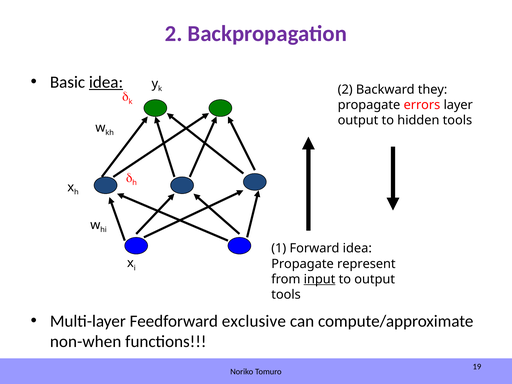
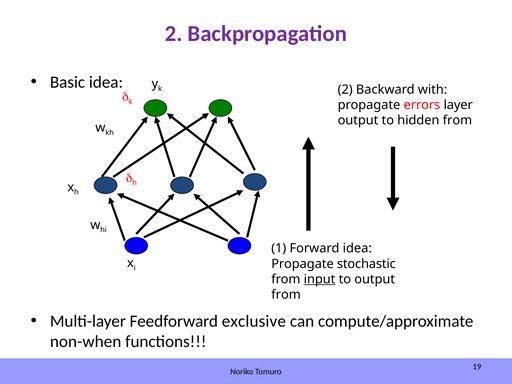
idea underline: present -> none (106, 82)
they: they -> with (433, 89)
hidden tools: tools -> from (457, 120)
represent: represent -> stochastic (366, 264)
tools: tools -> from (286, 295)
